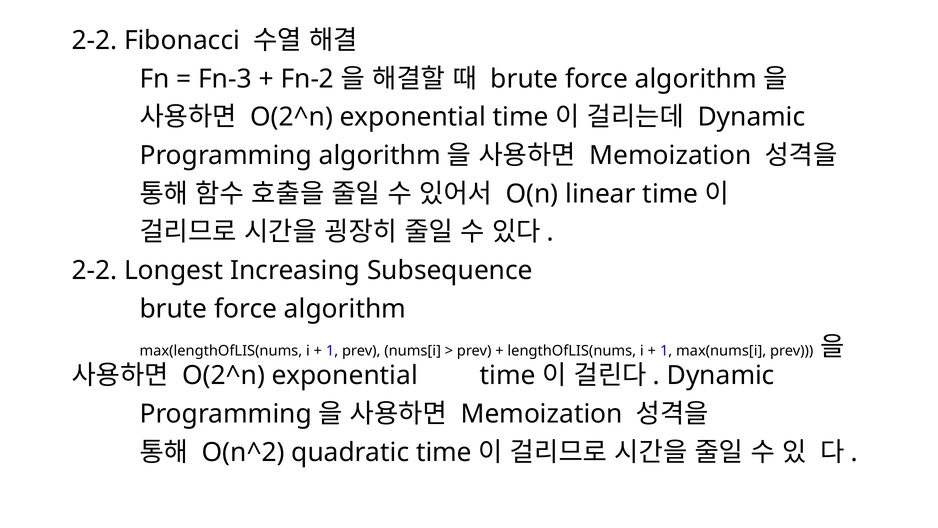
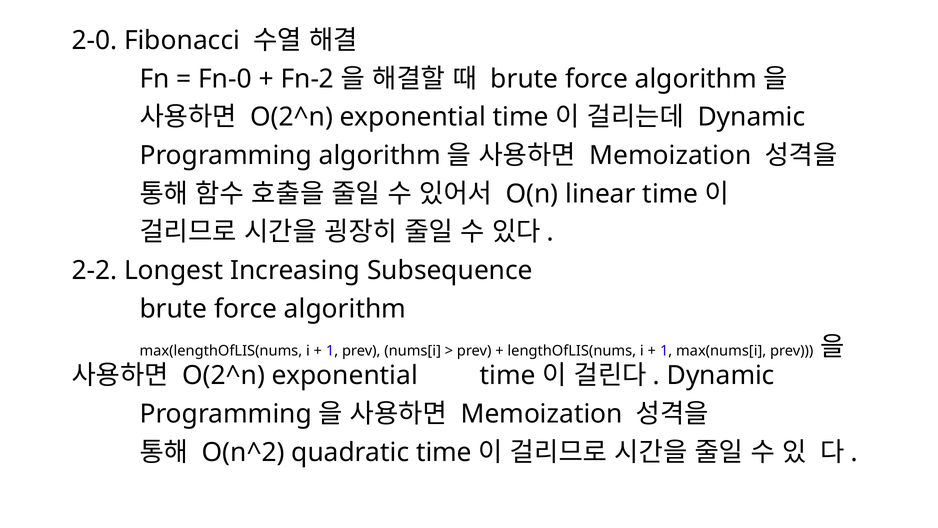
2-2: 2-2 -> 2-0 (94, 41)
Fn-3: Fn-3 -> Fn-0 (225, 79)
